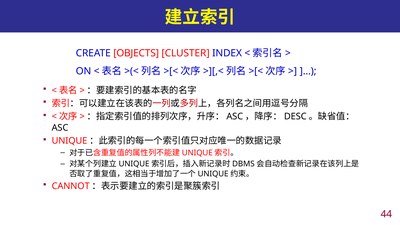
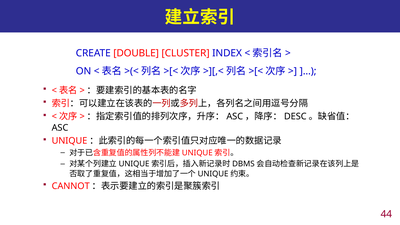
OBJECTS: OBJECTS -> DOUBLE (136, 53)
